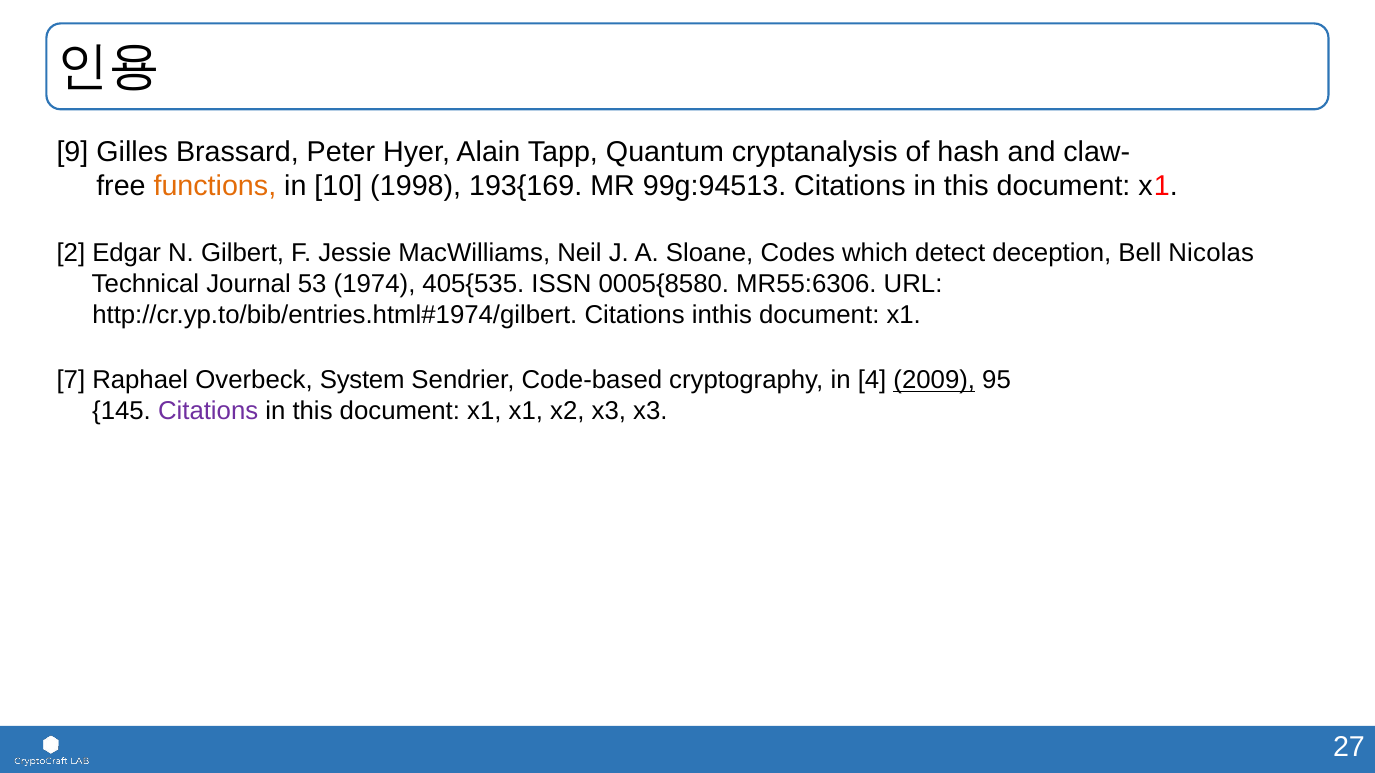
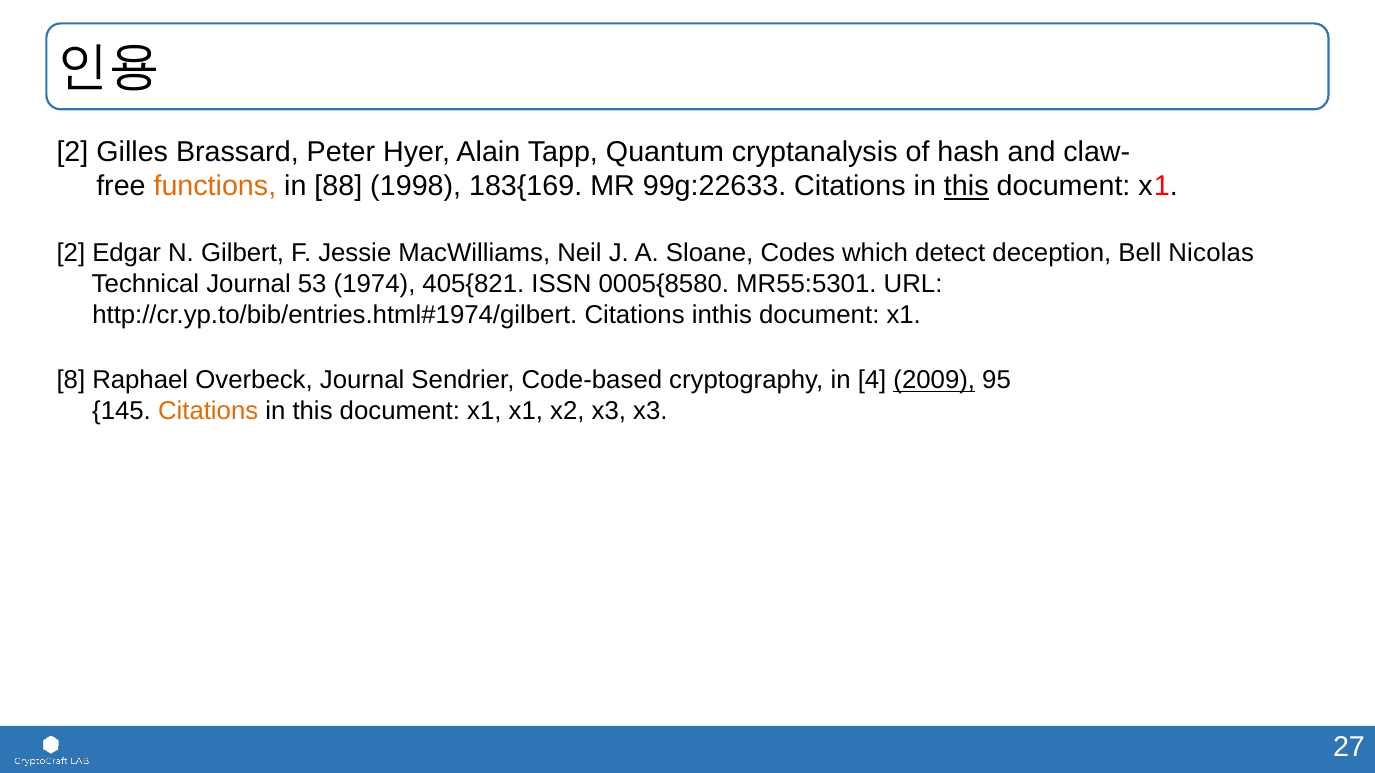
9: 9 -> 2 (72, 152)
10: 10 -> 88 (338, 187)
193{169: 193{169 -> 183{169 (526, 187)
99g:94513: 99g:94513 -> 99g:22633 (715, 187)
this underline: none -> present (966, 187)
405{535: 405{535 -> 405{821 (473, 284)
MR55:6306: MR55:6306 -> MR55:5301 (806, 284)
7: 7 -> 8 (71, 381)
Overbeck System: System -> Journal (362, 381)
Citations colour: purple -> orange (208, 411)
